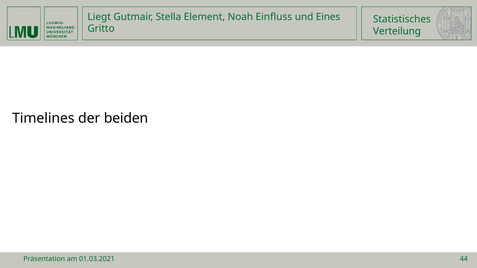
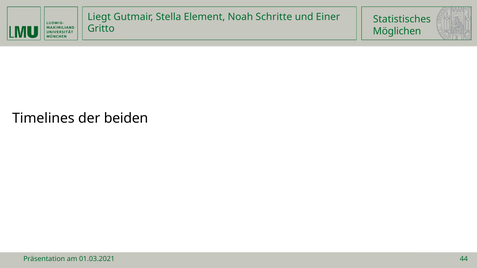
Einfluss: Einfluss -> Schritte (274, 17)
Eines: Eines -> Einer (328, 17)
Verteilung: Verteilung -> Möglichen (397, 31)
